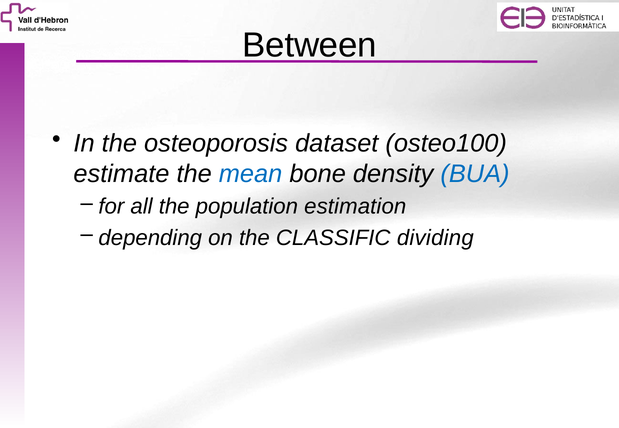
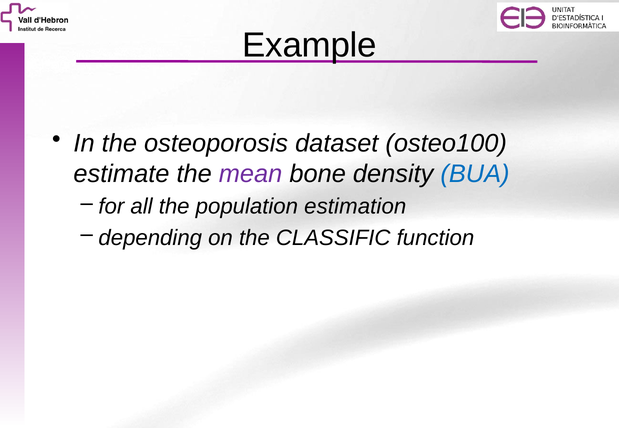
Between: Between -> Example (310, 45)
mean colour: blue -> purple (251, 174)
dividing: dividing -> function (435, 238)
